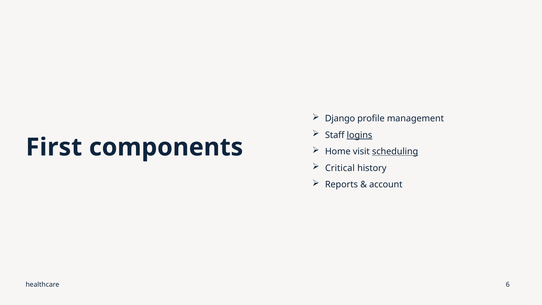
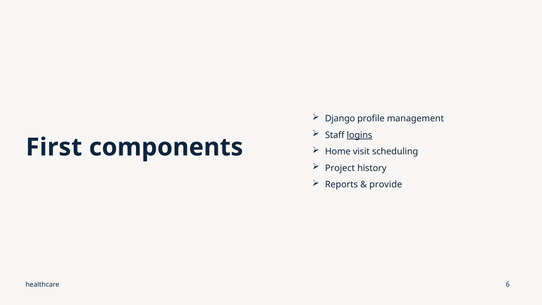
scheduling underline: present -> none (395, 152)
Critical: Critical -> Project (340, 168)
account: account -> provide (386, 184)
